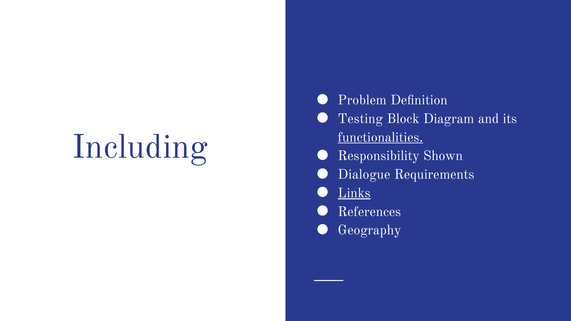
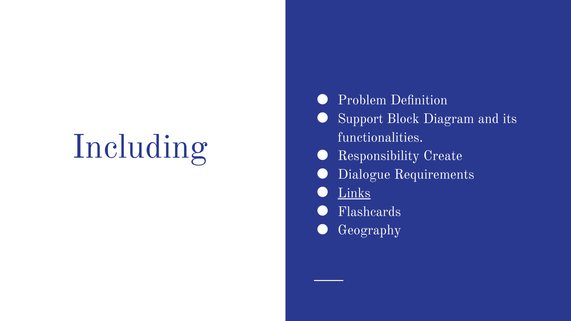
Testing: Testing -> Support (360, 119)
functionalities underline: present -> none (380, 137)
Shown: Shown -> Create (443, 156)
References: References -> Flashcards (369, 212)
